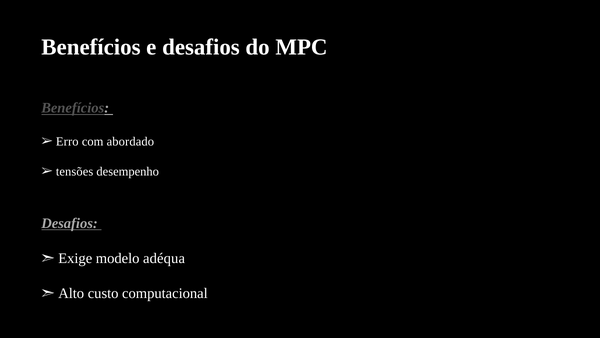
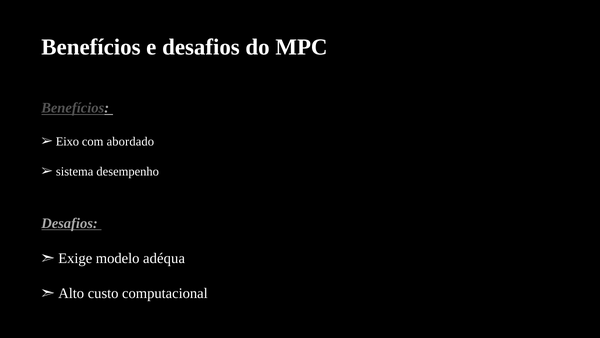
Erro: Erro -> Eixo (67, 142)
tensões: tensões -> sistema (75, 172)
